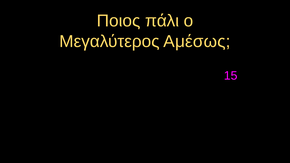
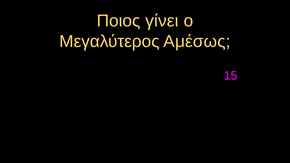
πάλι: πάλι -> γίνει (162, 21)
